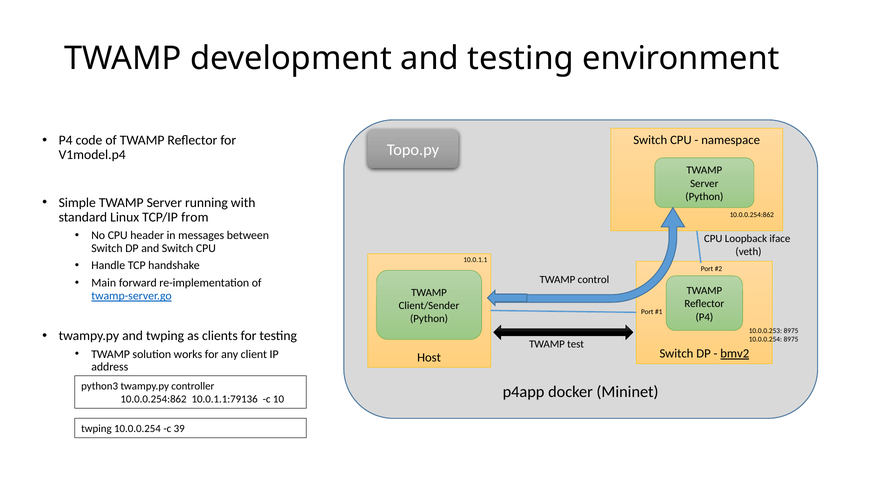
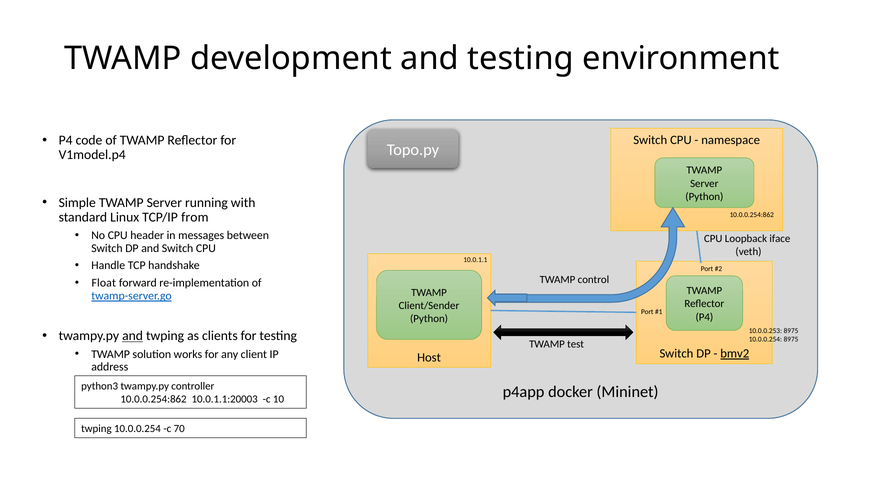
Main: Main -> Float (104, 283)
and underline: none -> present (133, 336)
10.0.1.1:79136: 10.0.1.1:79136 -> 10.0.1.1:20003 (225, 399)
39: 39 -> 70 (179, 429)
